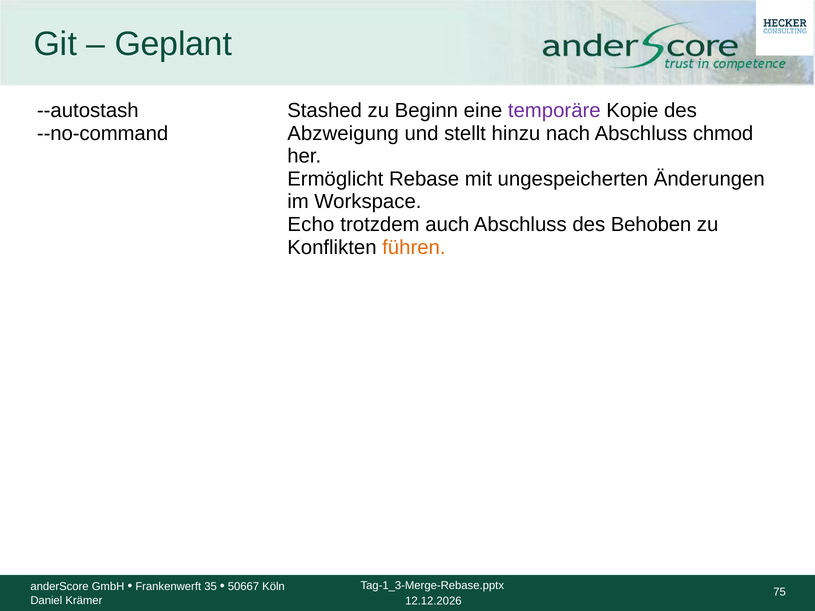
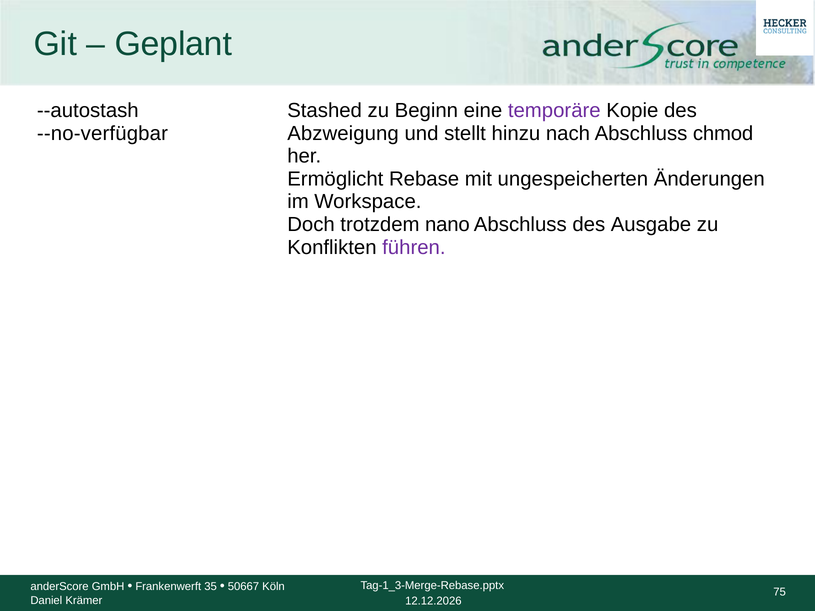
--no-command: --no-command -> --no-verfügbar (102, 133)
Echo: Echo -> Doch (311, 225)
auch: auch -> nano (447, 225)
Behoben: Behoben -> Ausgabe (651, 225)
führen colour: orange -> purple (414, 247)
